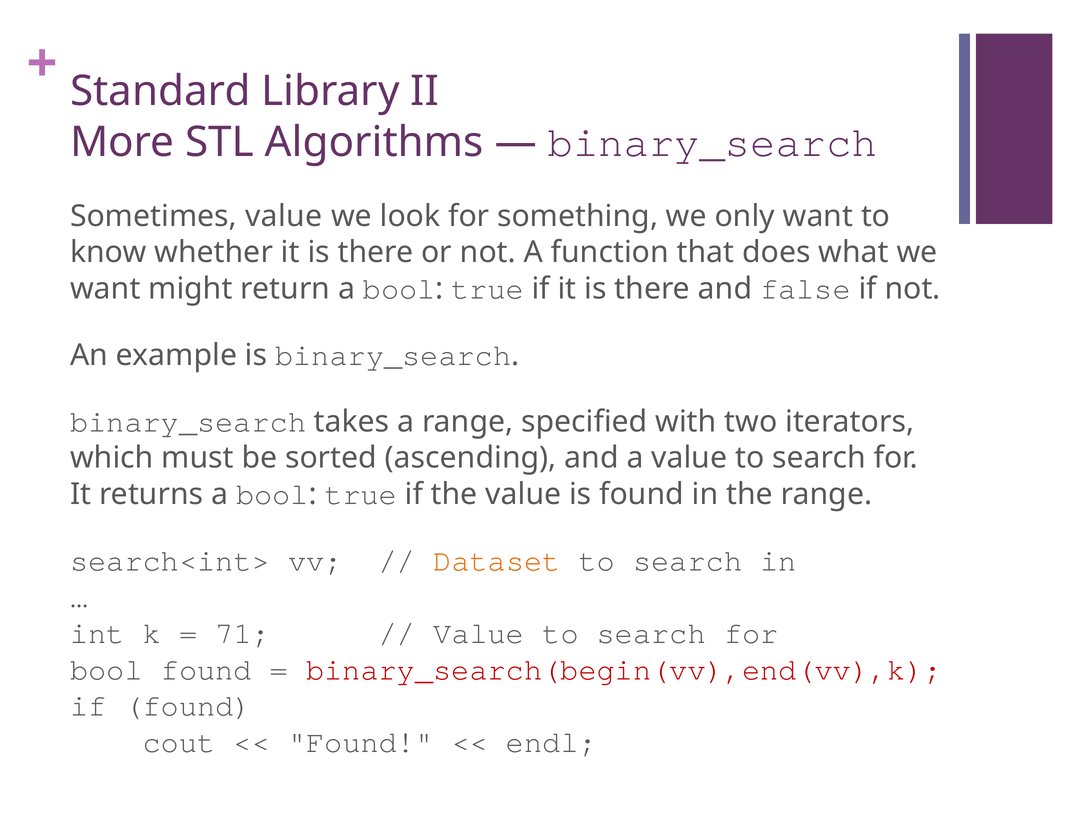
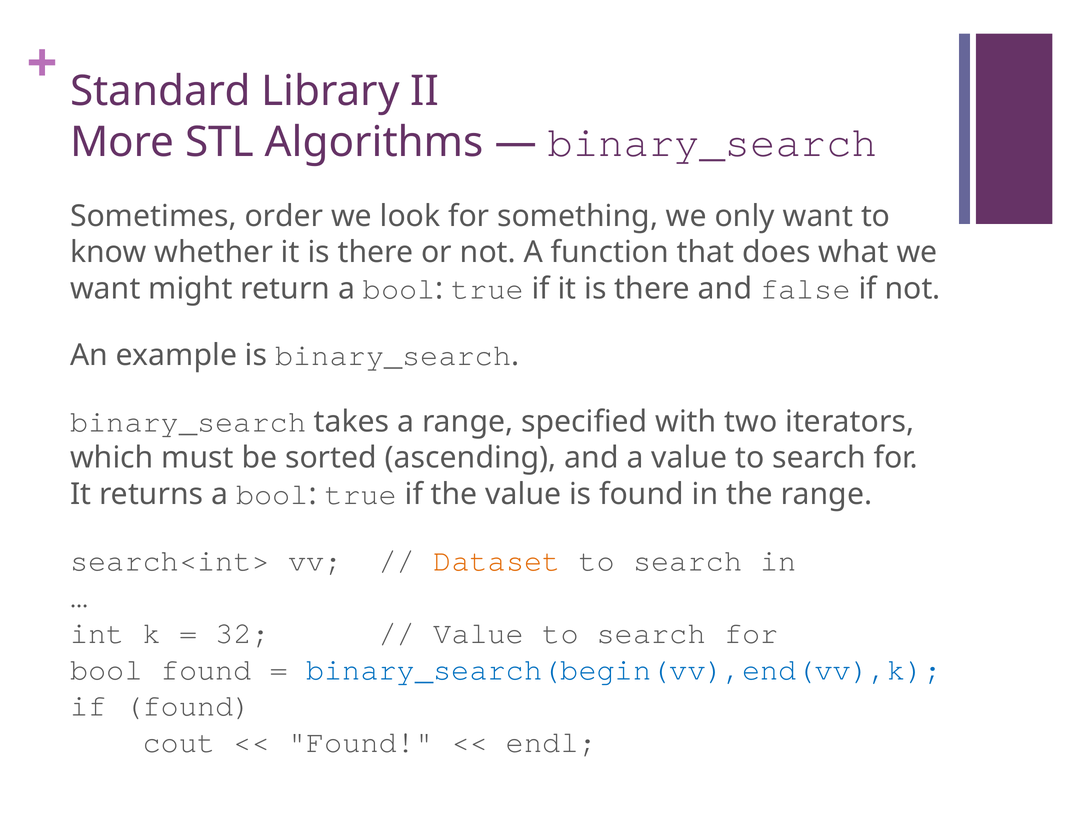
Sometimes value: value -> order (284, 216)
71: 71 -> 32 (243, 633)
binary_search(begin(vv),end(vv),k colour: red -> blue (624, 669)
